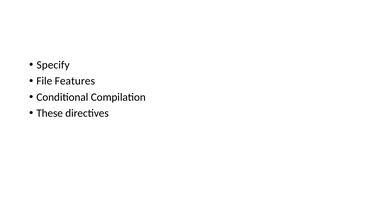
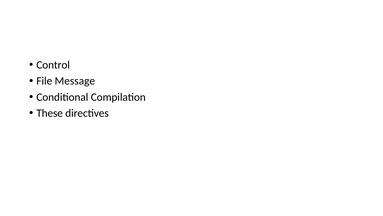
Specify: Specify -> Control (53, 65)
Features: Features -> Message (75, 81)
